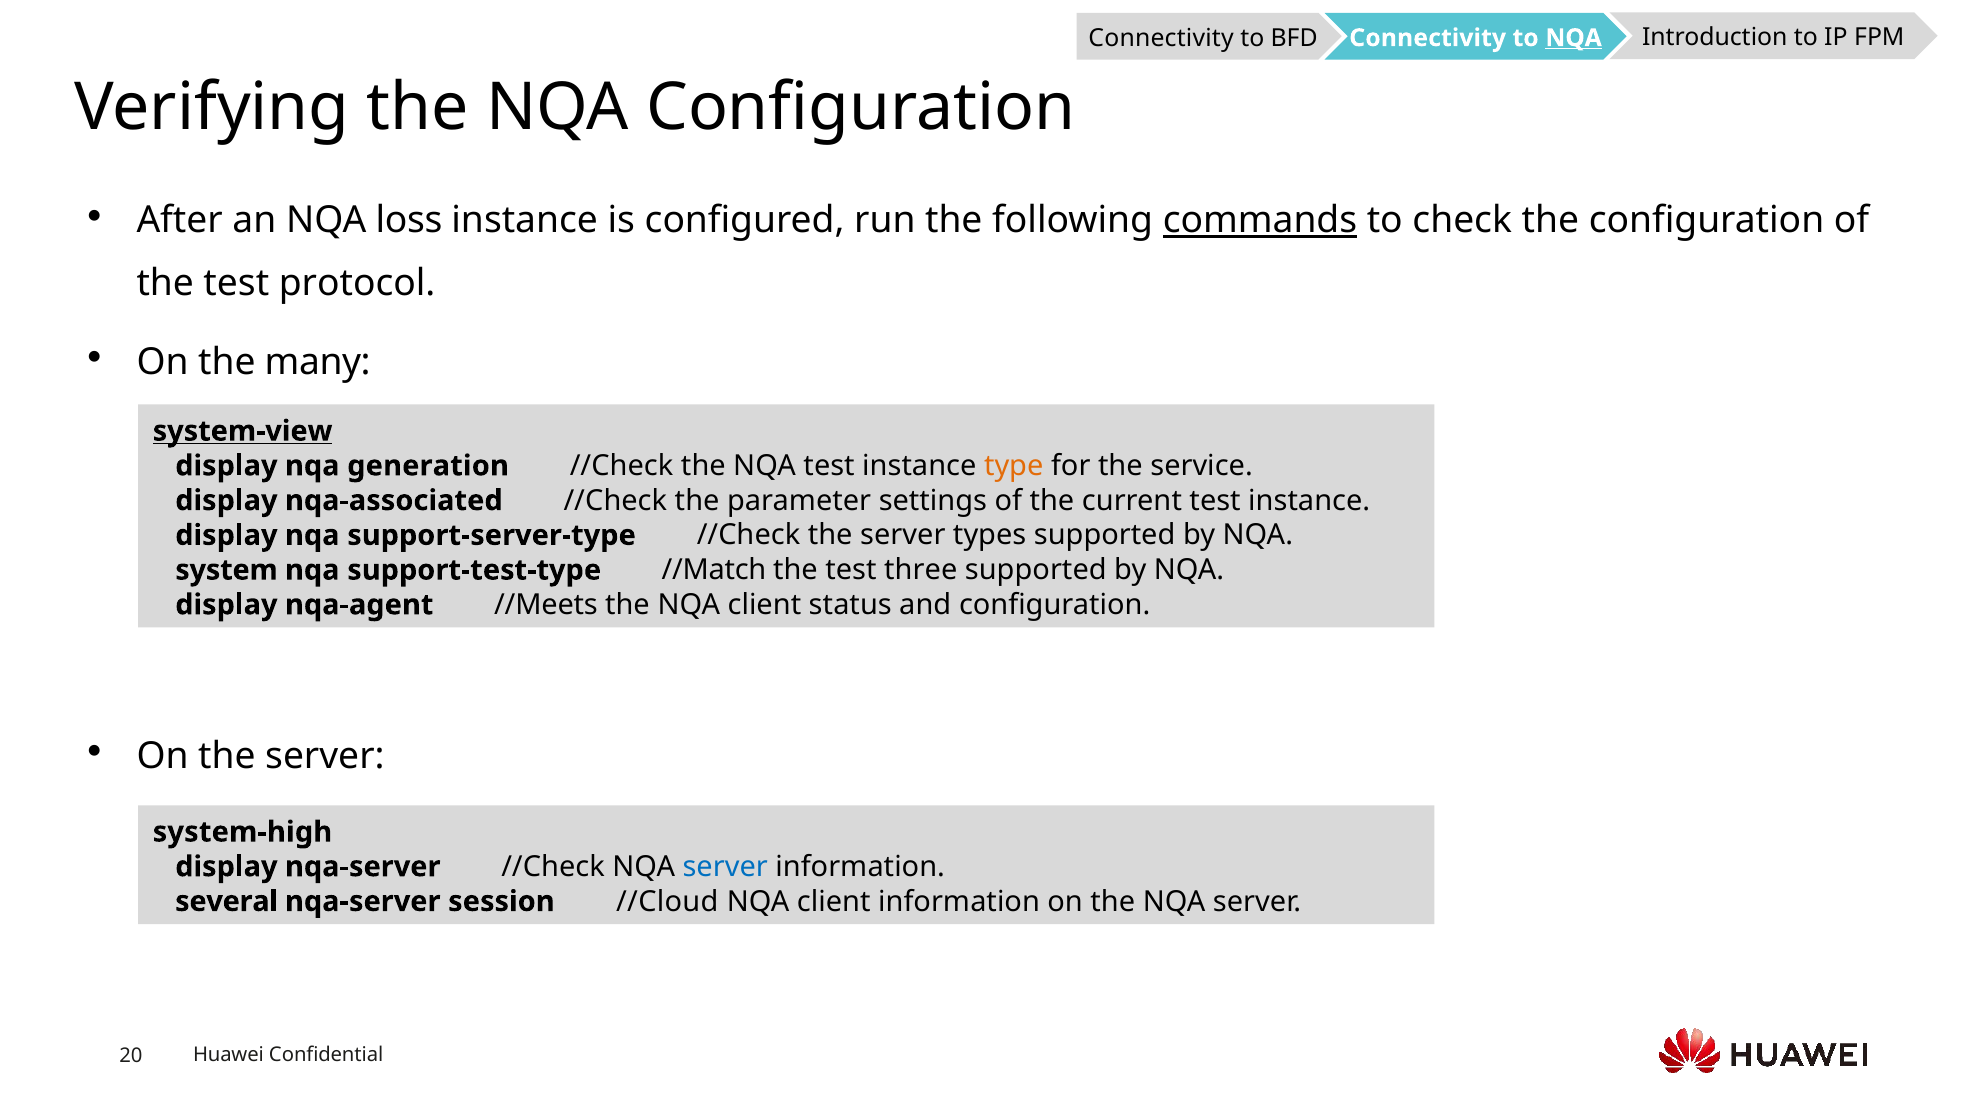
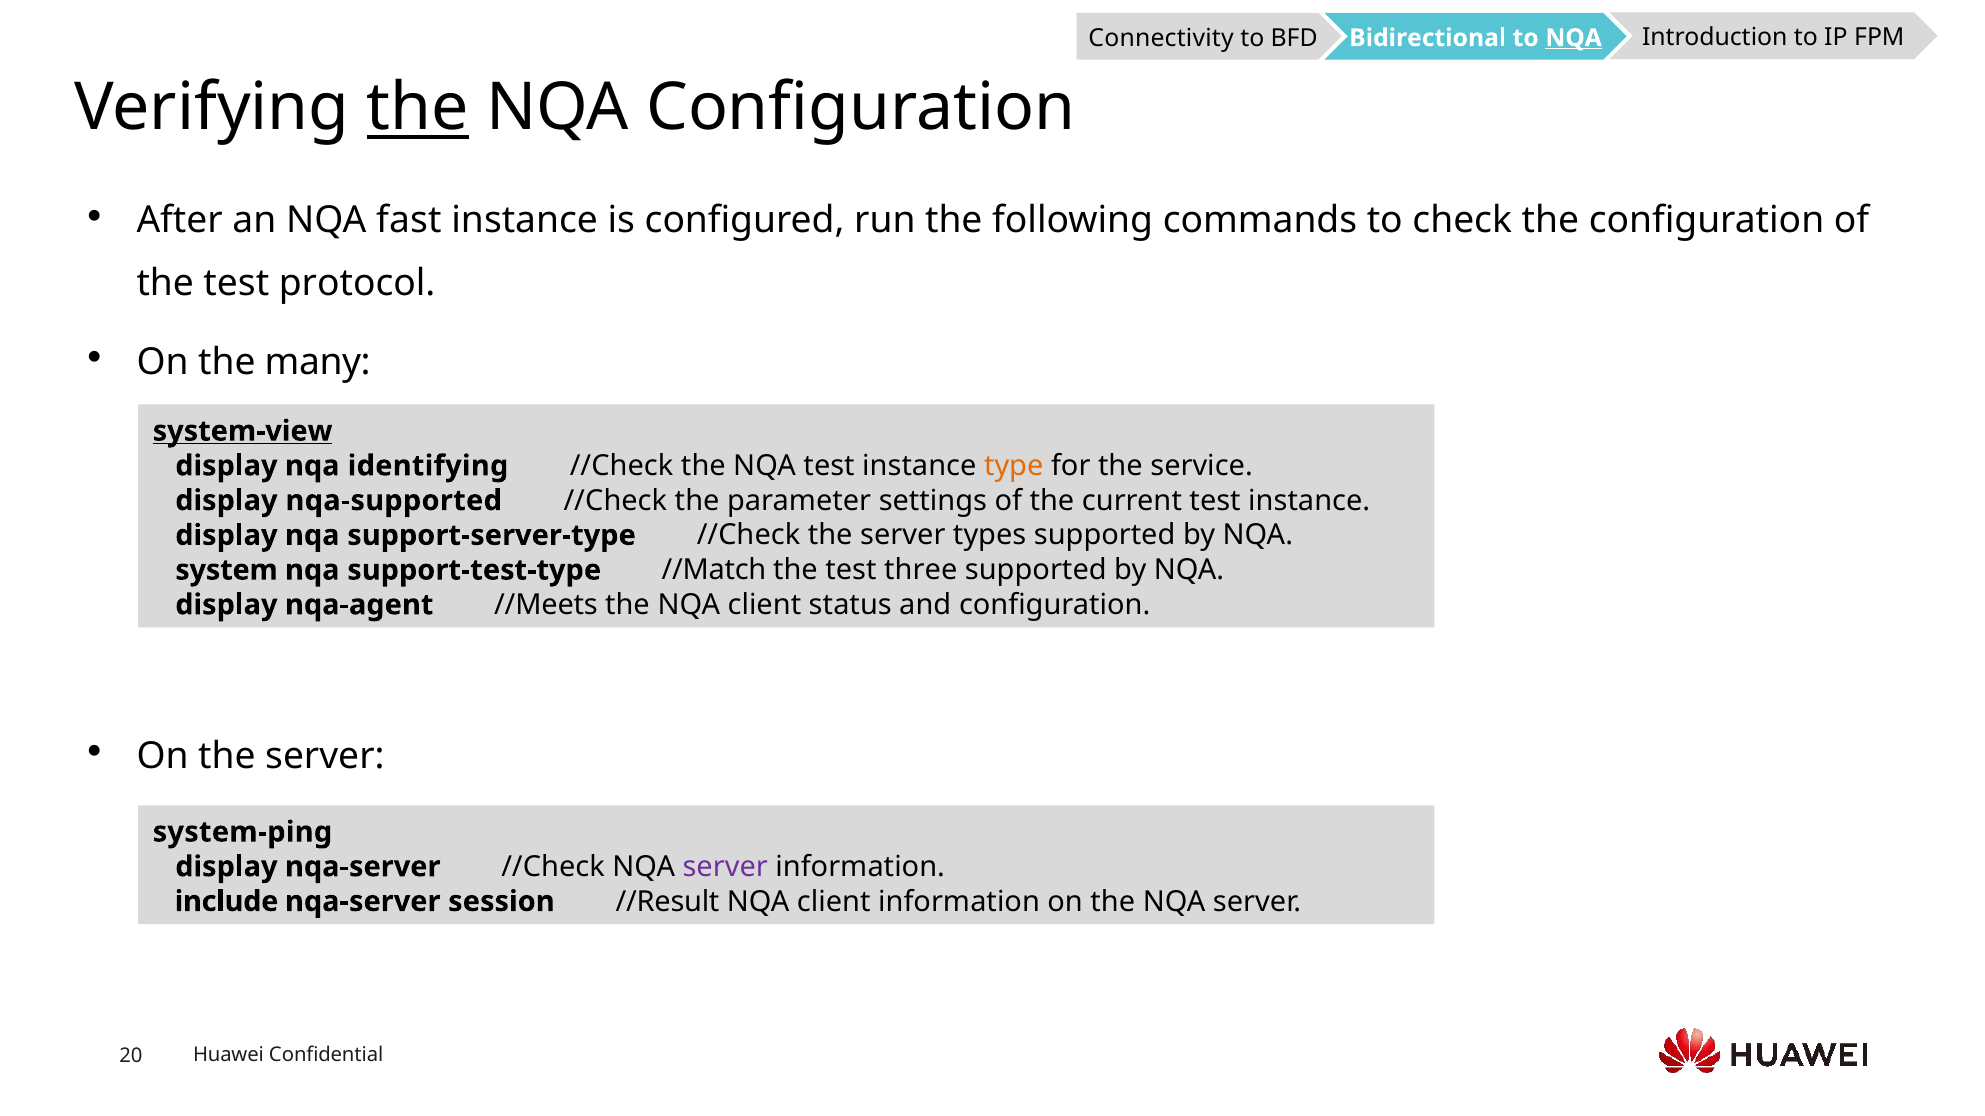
BFD Connectivity: Connectivity -> Bidirectional (1428, 38)
the underline: none -> present (418, 108)
loss: loss -> fast (409, 221)
commands underline: present -> none (1260, 221)
generation: generation -> identifying (428, 466)
nqa-associated: nqa-associated -> nqa-supported (394, 501)
system-high: system-high -> system-ping (242, 832)
server colour: blue -> purple (725, 867)
several: several -> include (227, 902)
//Cloud: //Cloud -> //Result (668, 902)
